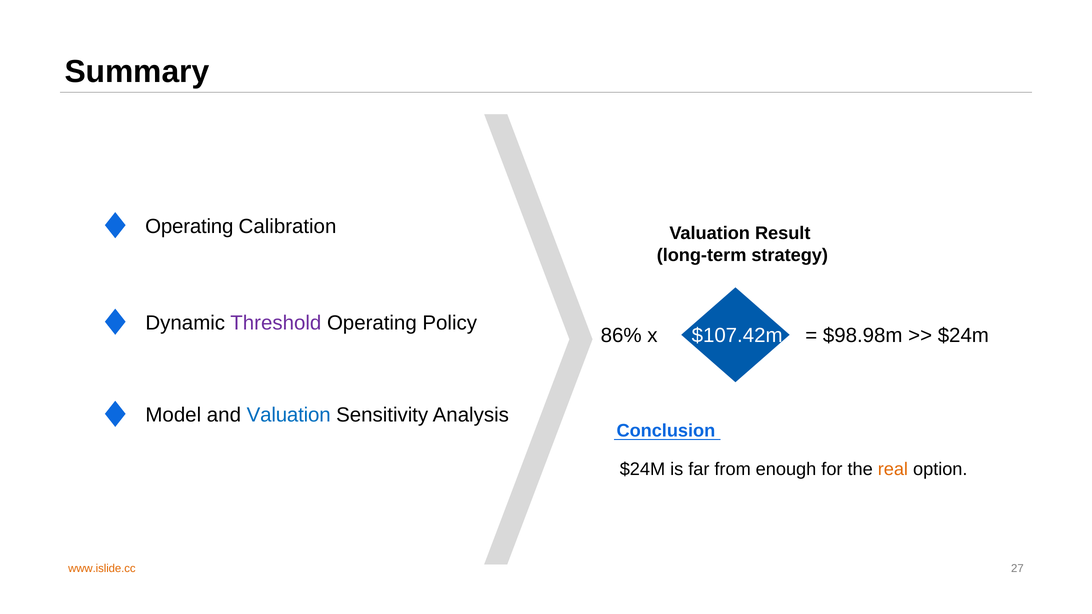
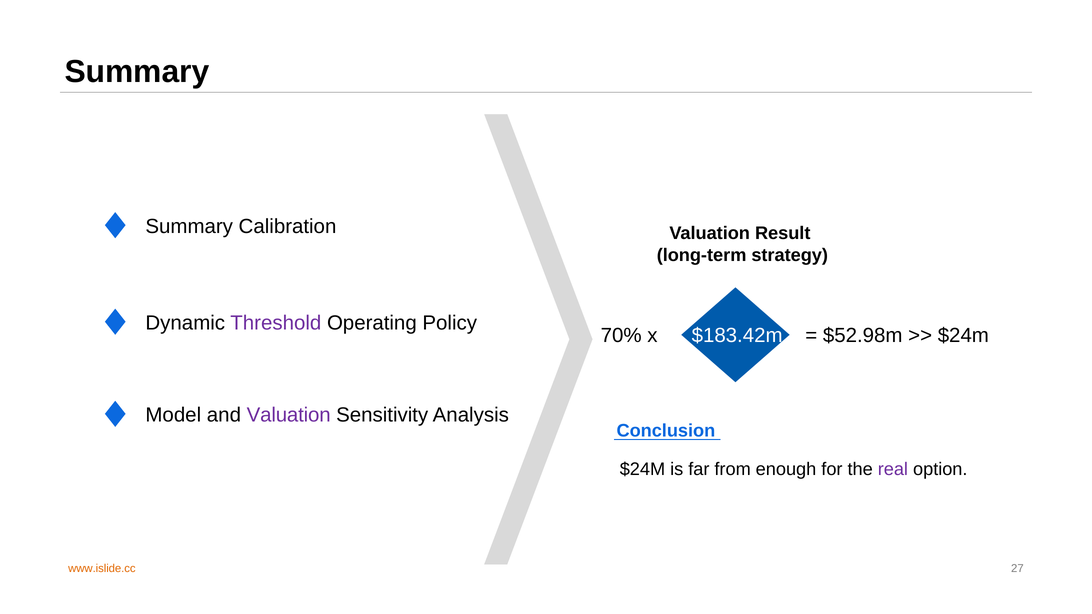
Operating: Operating -> Summary (189, 227)
86%: 86% -> 70% (621, 336)
$107.42m: $107.42m -> $183.42m (737, 336)
$98.98m: $98.98m -> $52.98m (863, 336)
Valuation colour: blue -> purple (289, 415)
real colour: orange -> purple (893, 470)
